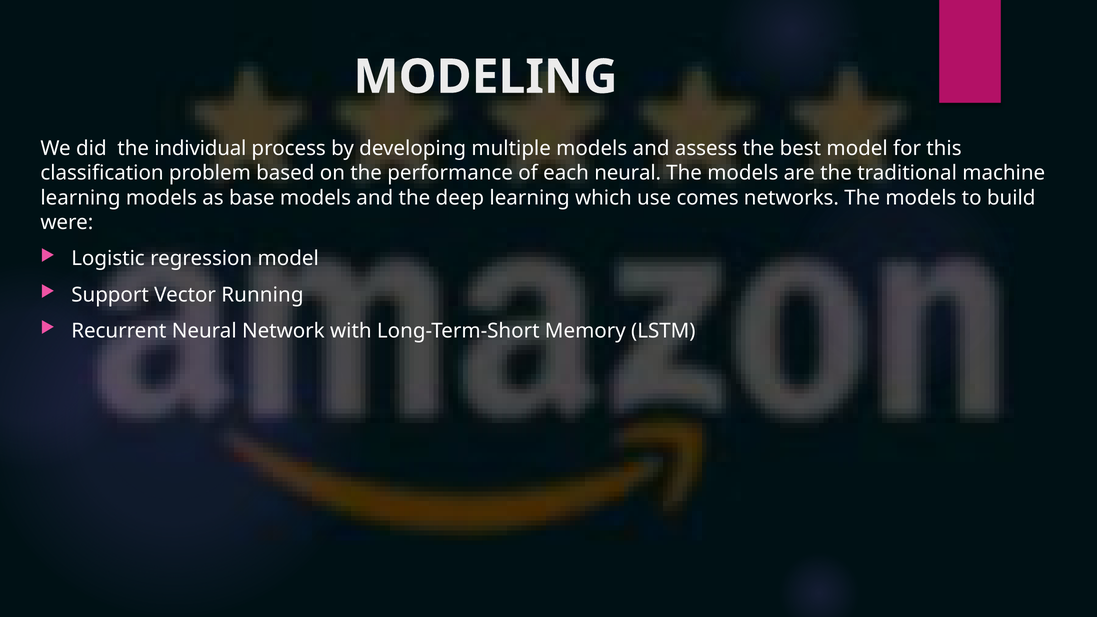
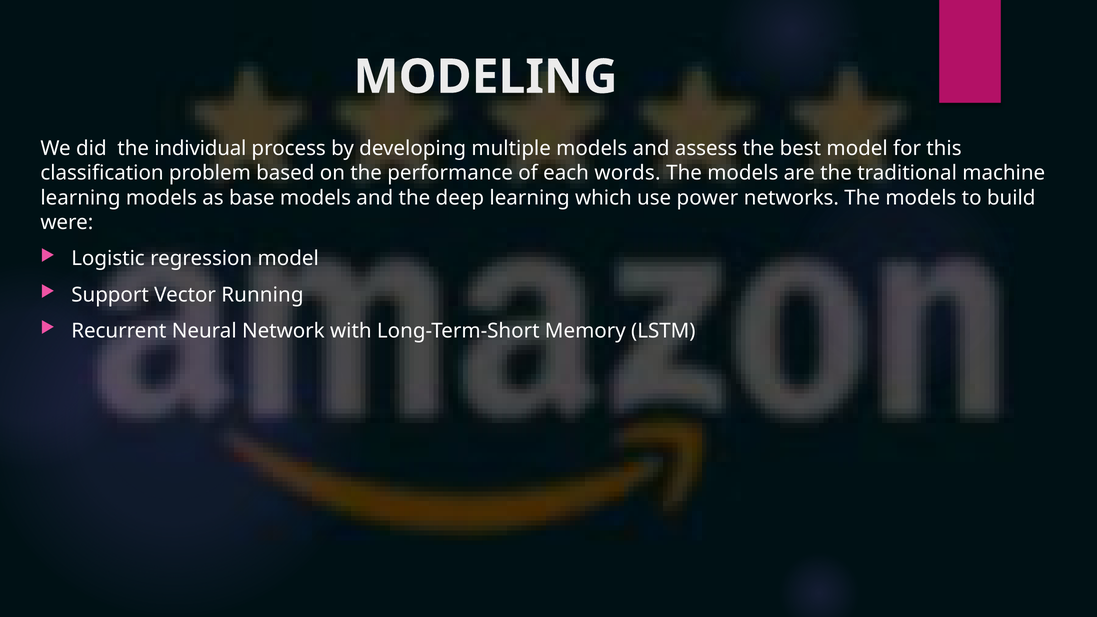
each neural: neural -> words (627, 173)
comes: comes -> power (707, 198)
